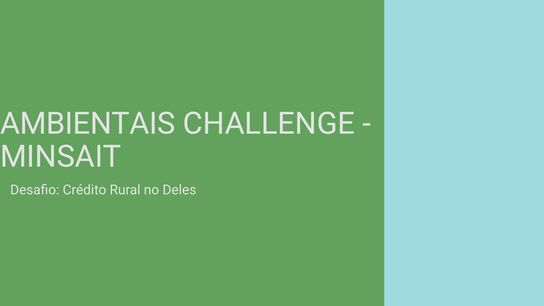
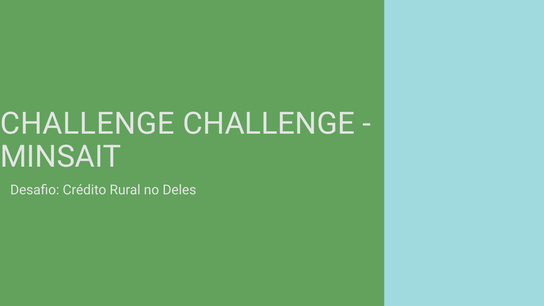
AMBIENTAIS: AMBIENTAIS -> CHALLENGE (87, 124)
